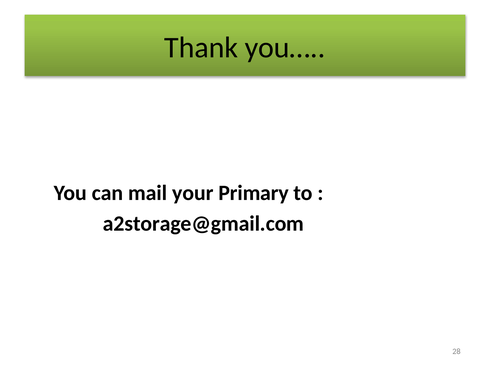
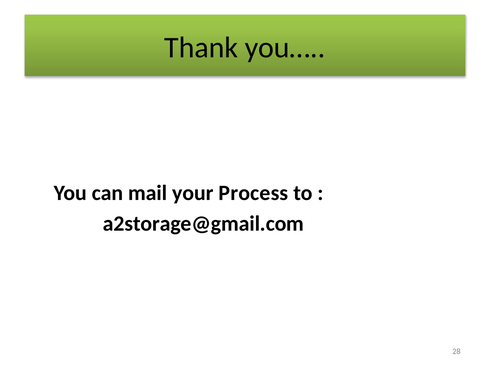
Primary: Primary -> Process (253, 193)
